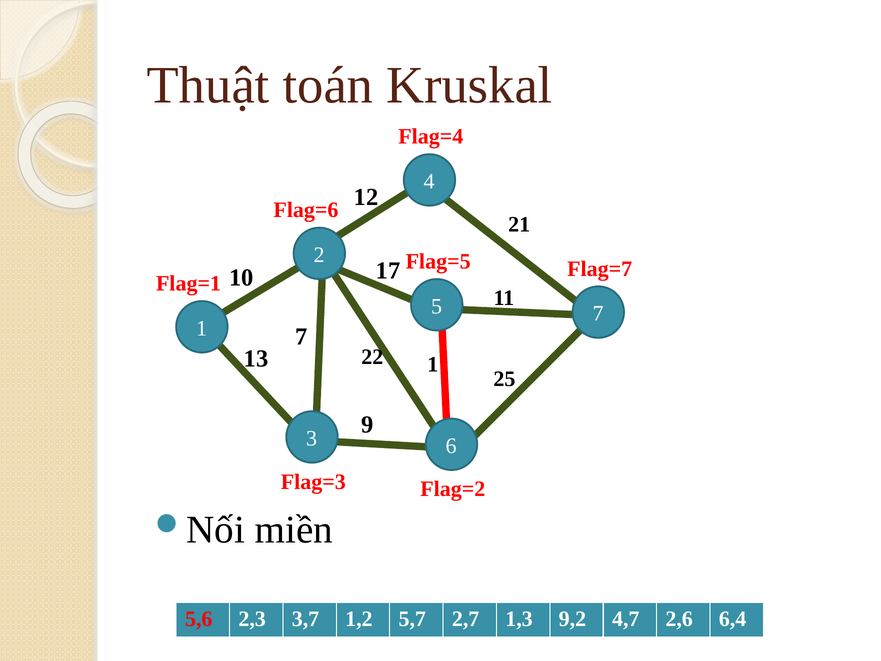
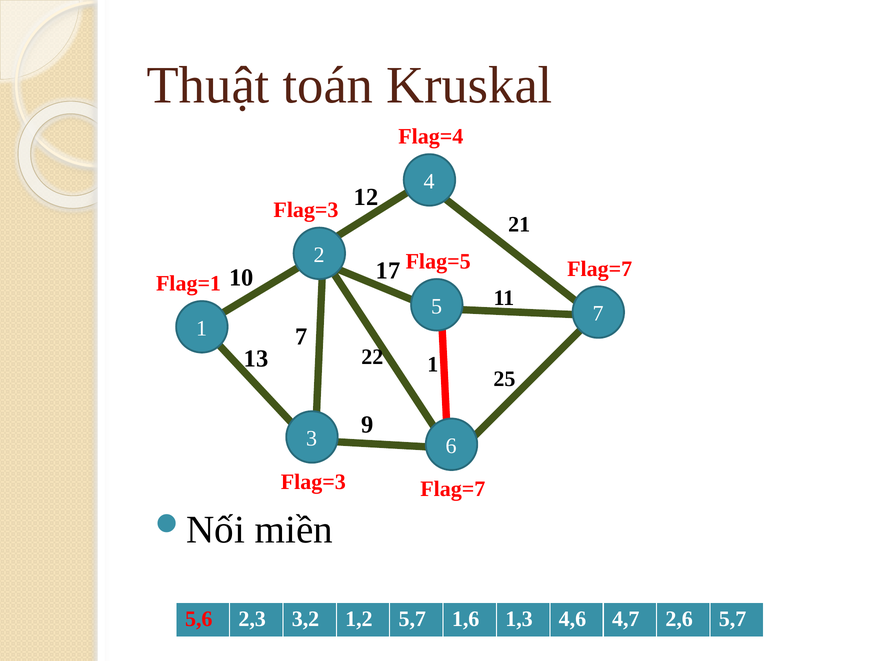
Flag=6: Flag=6 -> Flag=3 (306, 210)
Flag=2: Flag=2 -> Flag=7 (453, 489)
3,7: 3,7 -> 3,2 (306, 619)
2,7: 2,7 -> 1,6 (466, 619)
9,2: 9,2 -> 4,6 (572, 619)
2,6 6,4: 6,4 -> 5,7 (733, 619)
